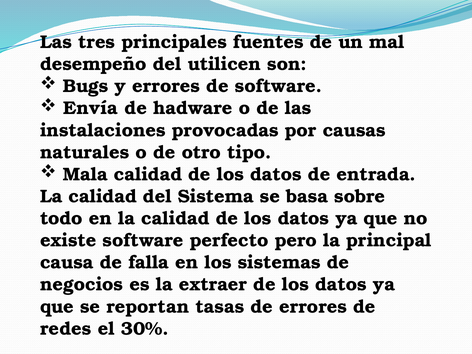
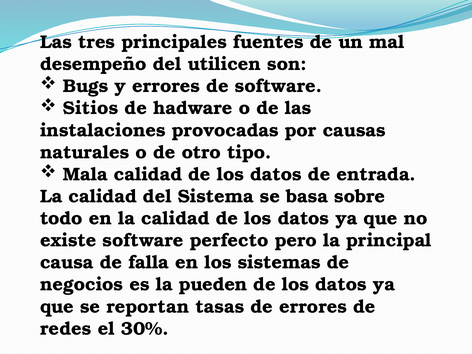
Envía: Envía -> Sitios (91, 108)
extraer: extraer -> pueden (213, 285)
